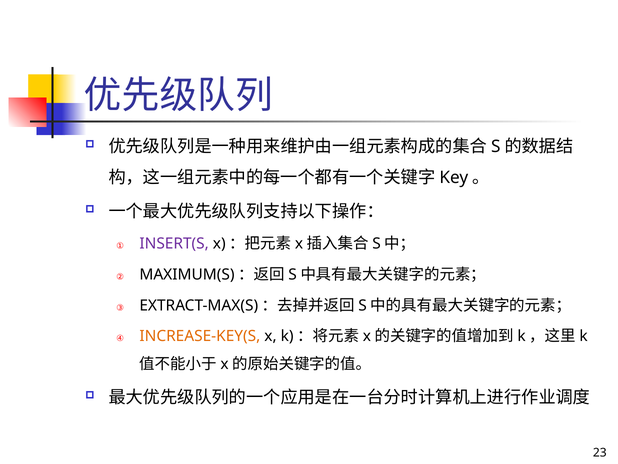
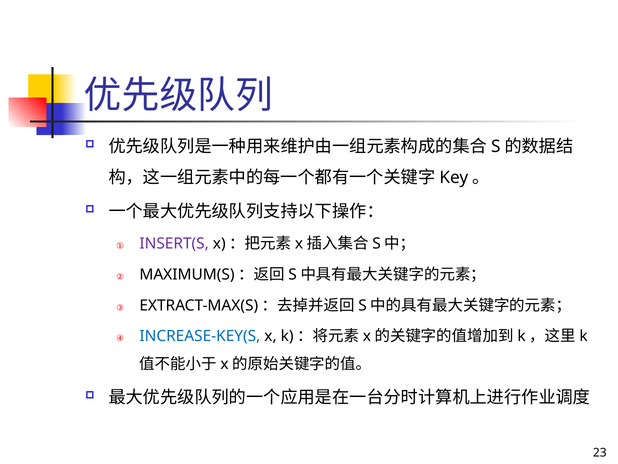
INCREASE-KEY(S colour: orange -> blue (200, 336)
